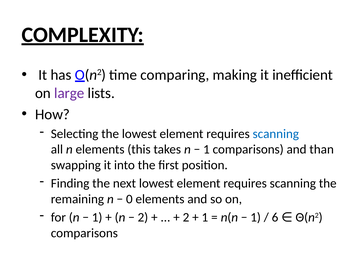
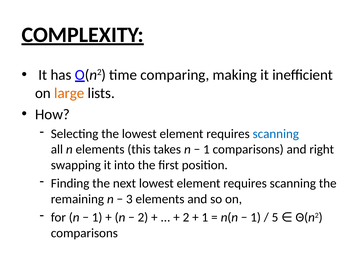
large colour: purple -> orange (69, 93)
than: than -> right (322, 149)
0: 0 -> 3 (129, 199)
6: 6 -> 5 (275, 217)
